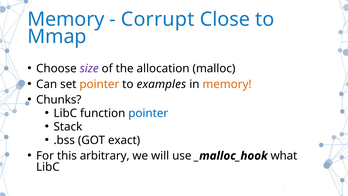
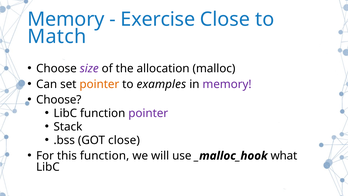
Corrupt: Corrupt -> Exercise (158, 19)
Mmap: Mmap -> Match (57, 36)
memory colour: orange -> purple (227, 84)
Chunks: Chunks -> Choose (59, 100)
pointer colour: blue -> purple (148, 113)
GOT exact: exact -> close (124, 140)
this arbitrary: arbitrary -> function (105, 156)
